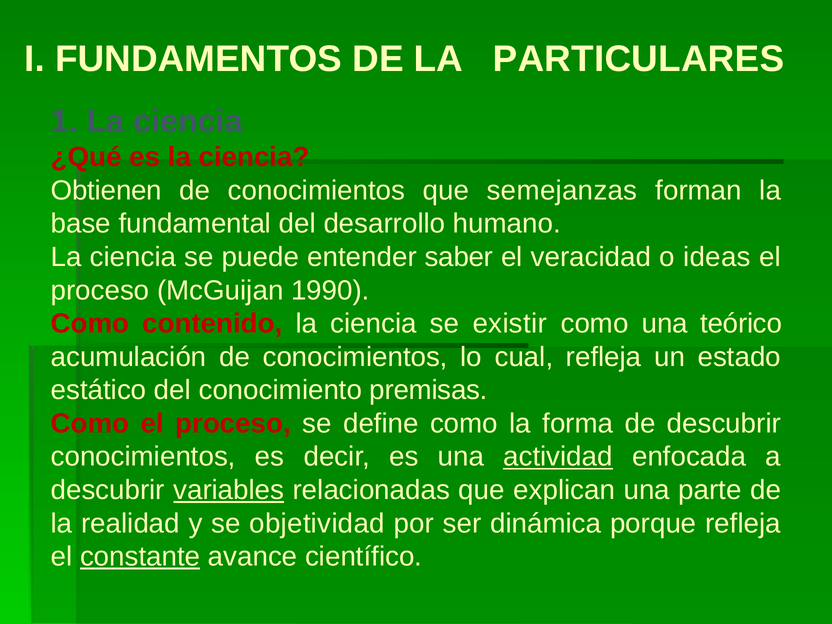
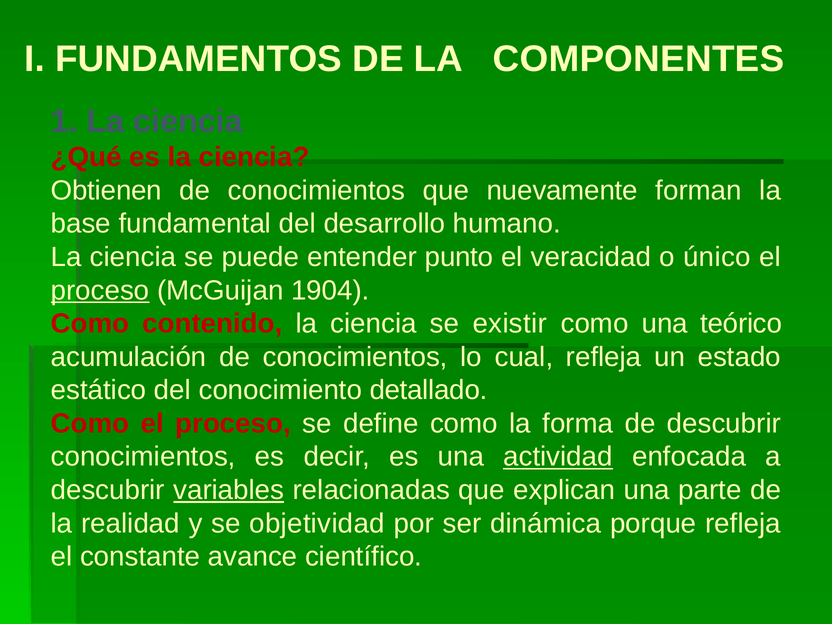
PARTICULARES: PARTICULARES -> COMPONENTES (638, 59)
semejanzas: semejanzas -> nuevamente (562, 191)
saber: saber -> punto (459, 257)
ideas: ideas -> único (717, 257)
proceso underline: none -> present (100, 290)
1990: 1990 -> 1904 (330, 290)
premisas: premisas -> detallado (428, 390)
constante underline: present -> none (140, 557)
